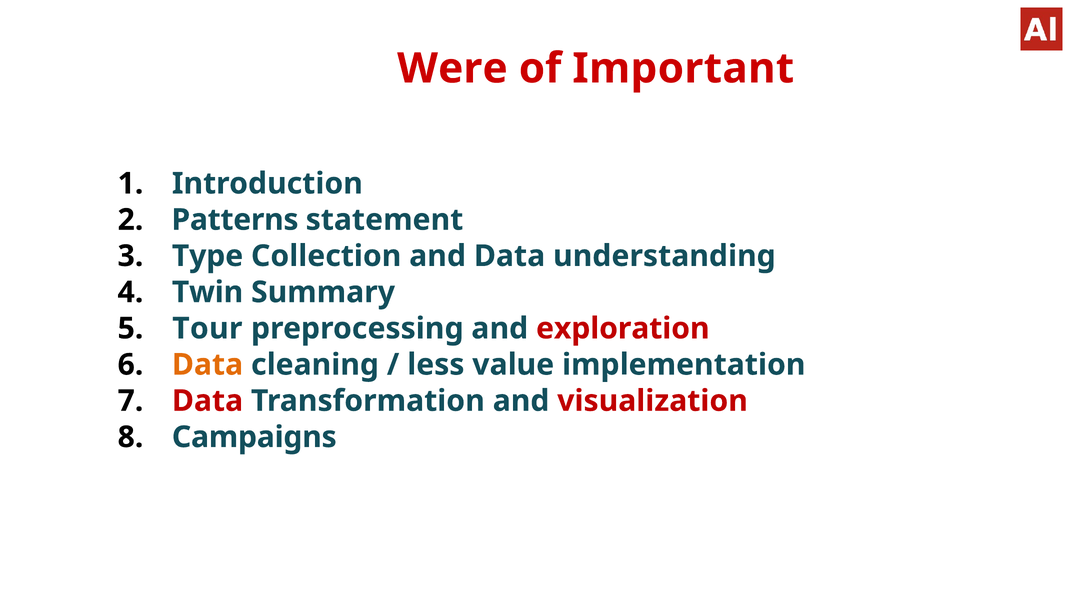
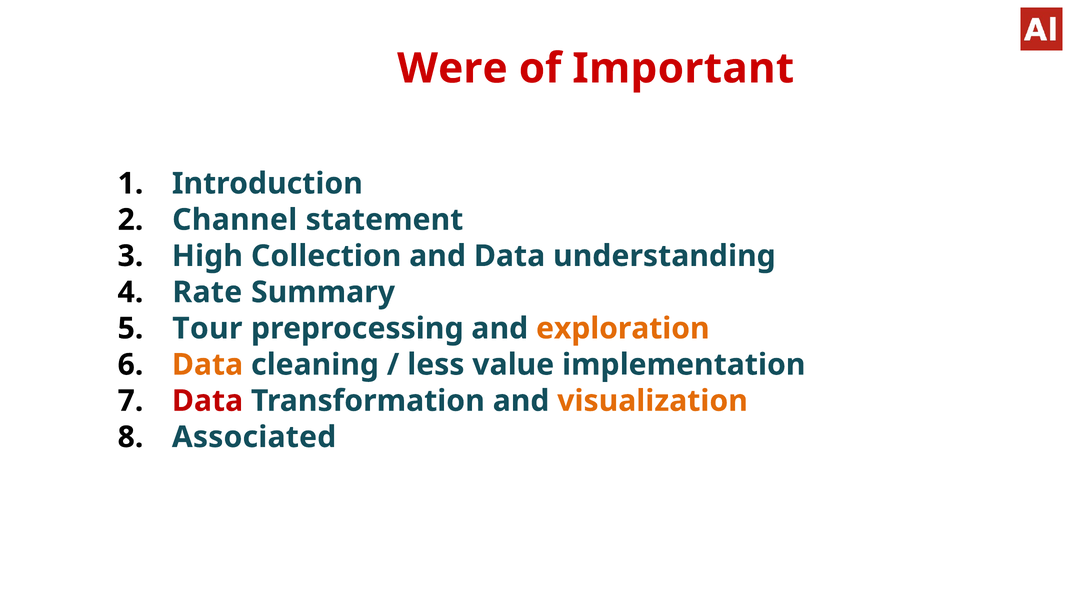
Patterns: Patterns -> Channel (235, 220)
Type: Type -> High (207, 256)
Twin: Twin -> Rate (207, 292)
exploration colour: red -> orange (623, 328)
visualization colour: red -> orange (653, 400)
Campaigns: Campaigns -> Associated (254, 437)
